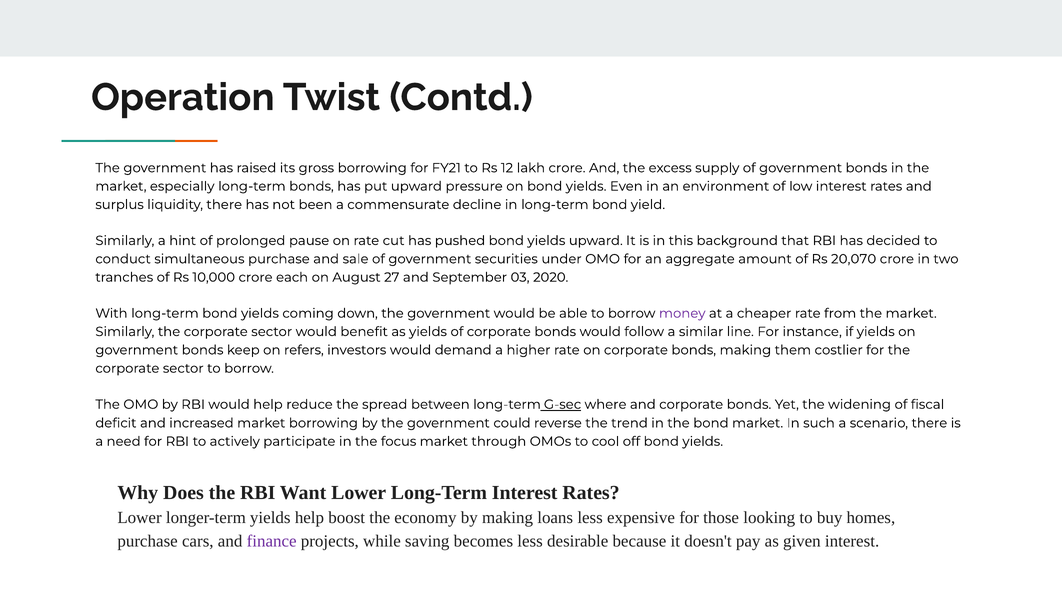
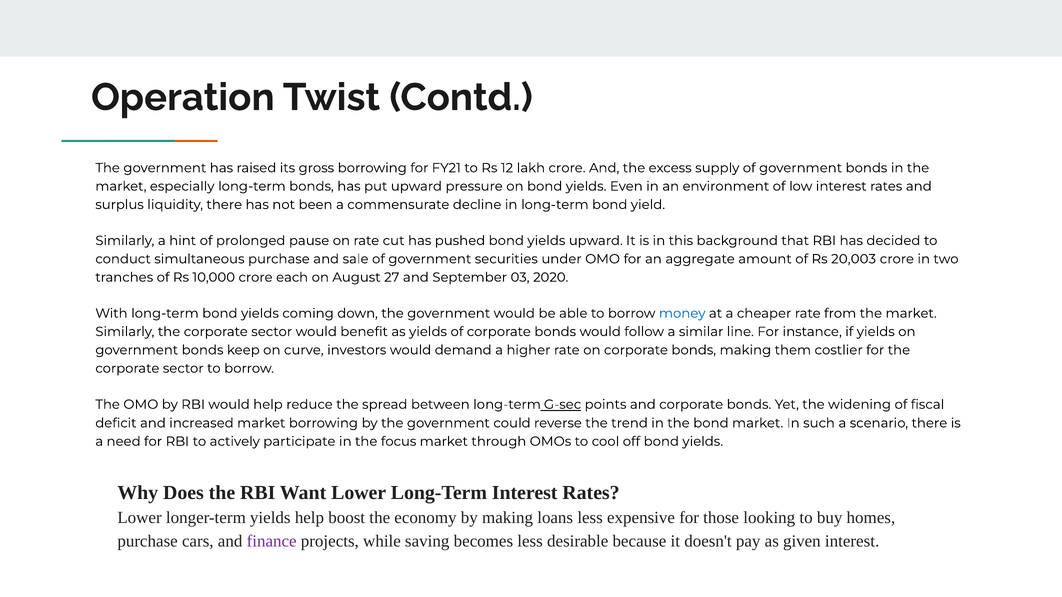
20,070: 20,070 -> 20,003 (854, 259)
money colour: purple -> blue (682, 314)
refers: refers -> curve (304, 350)
where: where -> points (606, 405)
